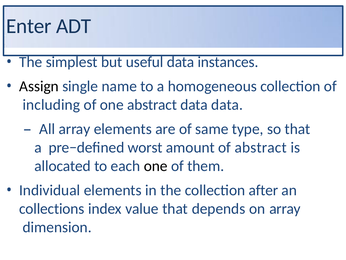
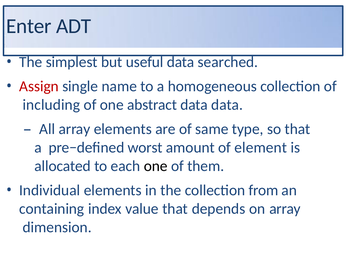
instances: instances -> searched (228, 62)
Assign colour: black -> red (39, 86)
of abstract: abstract -> element (261, 147)
after: after -> from (263, 190)
collections: collections -> containing (52, 208)
